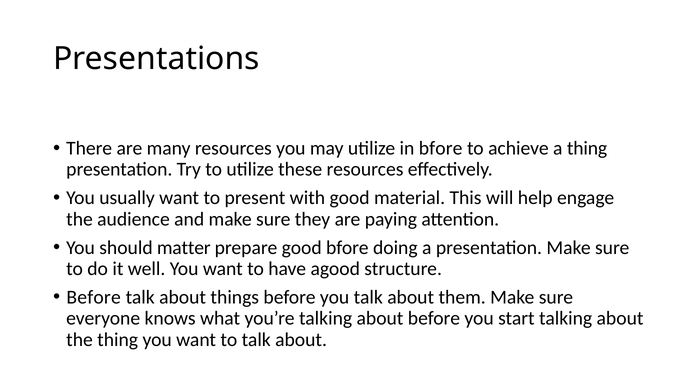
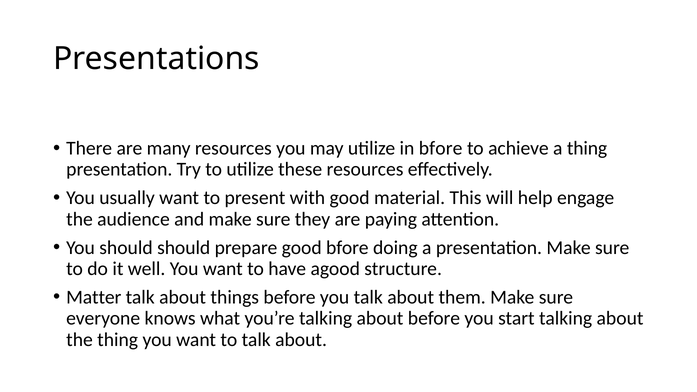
should matter: matter -> should (184, 248)
Before: Before -> Matter (94, 297)
